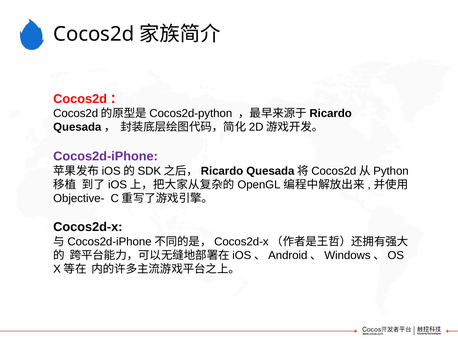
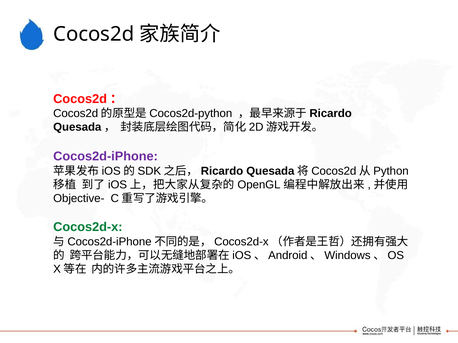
Cocos2d-x colour: black -> green (88, 227)
